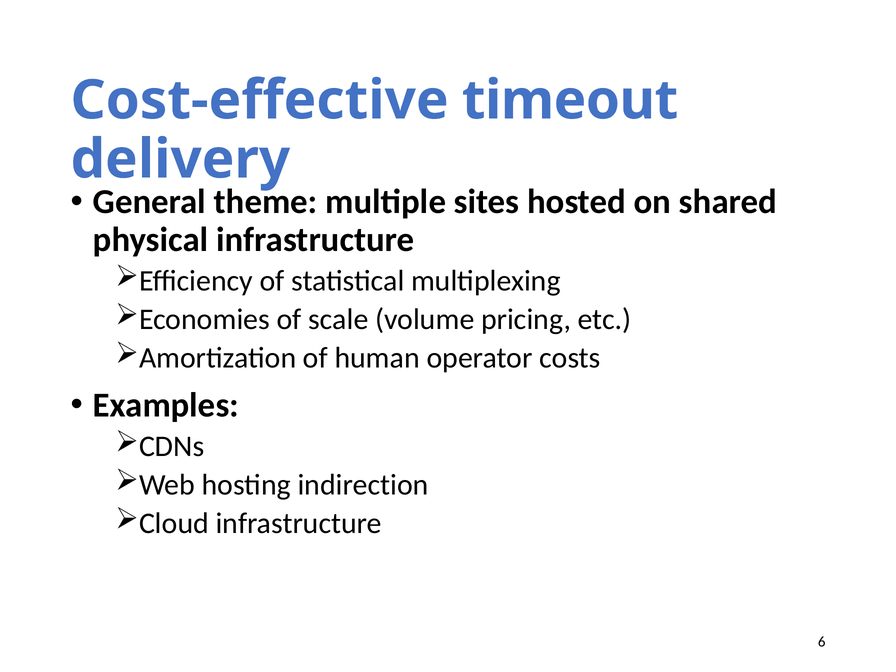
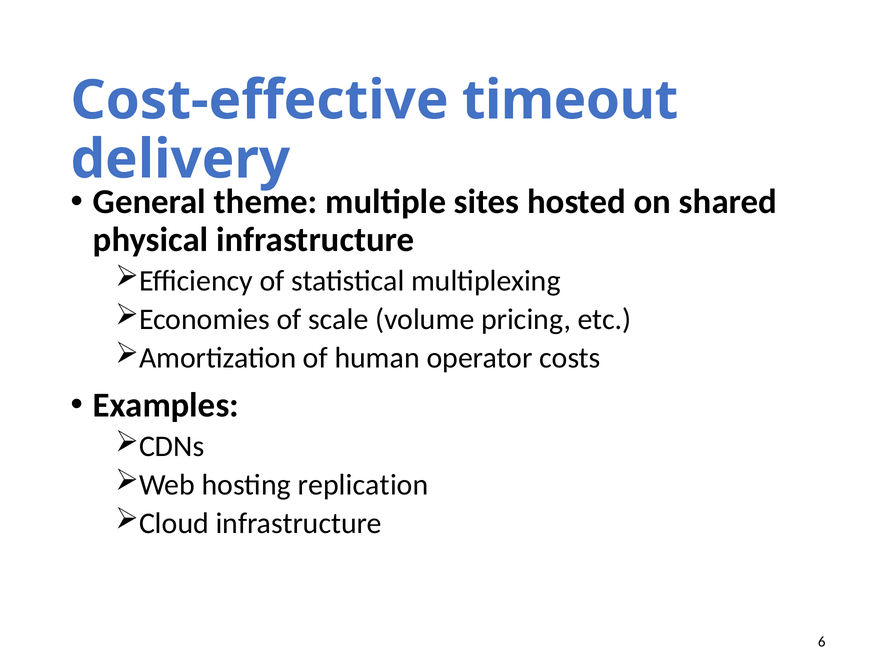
indirection: indirection -> replication (363, 485)
